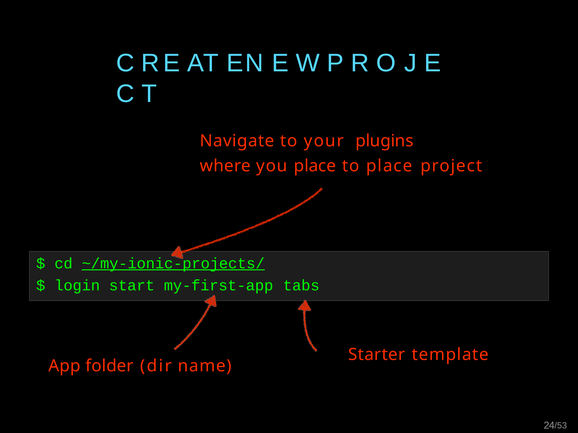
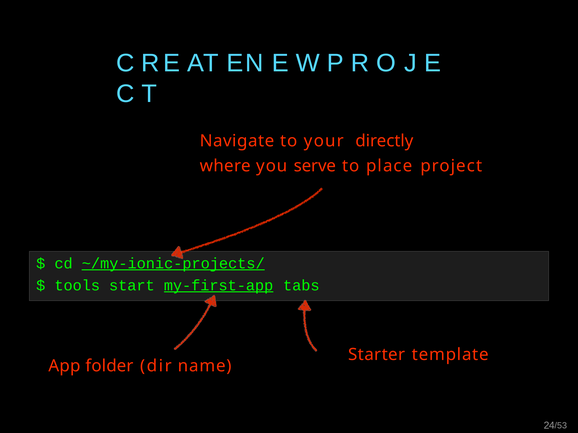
plugins: plugins -> directly (384, 141)
you place: place -> serve (315, 166)
login: login -> tools (77, 286)
my-first-app underline: none -> present (219, 286)
